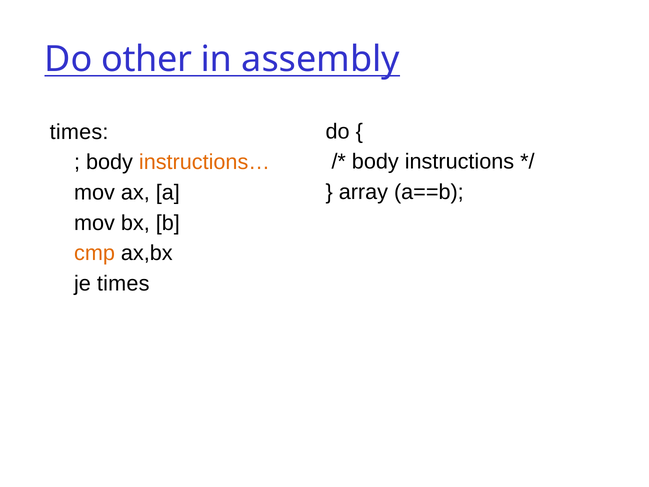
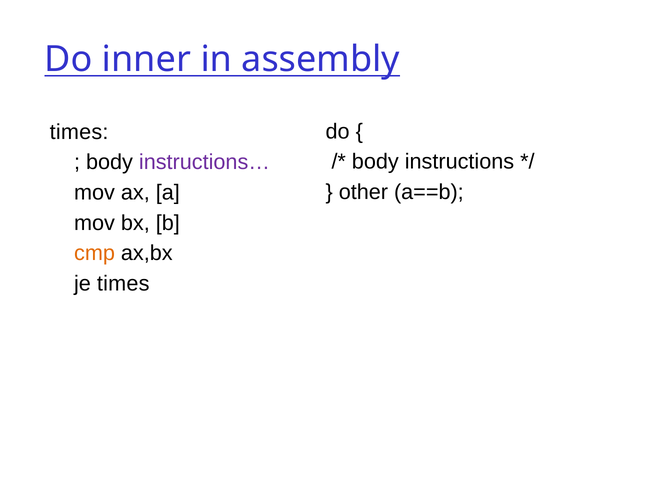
other: other -> inner (146, 59)
instructions… colour: orange -> purple (204, 162)
array: array -> other (363, 192)
